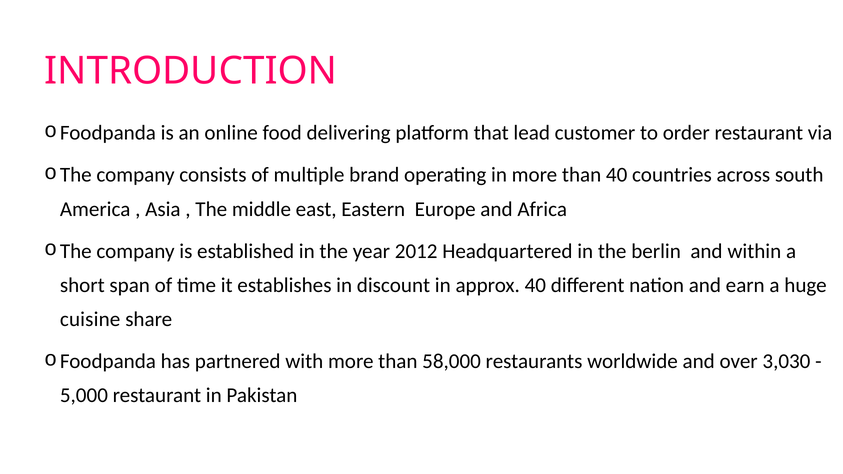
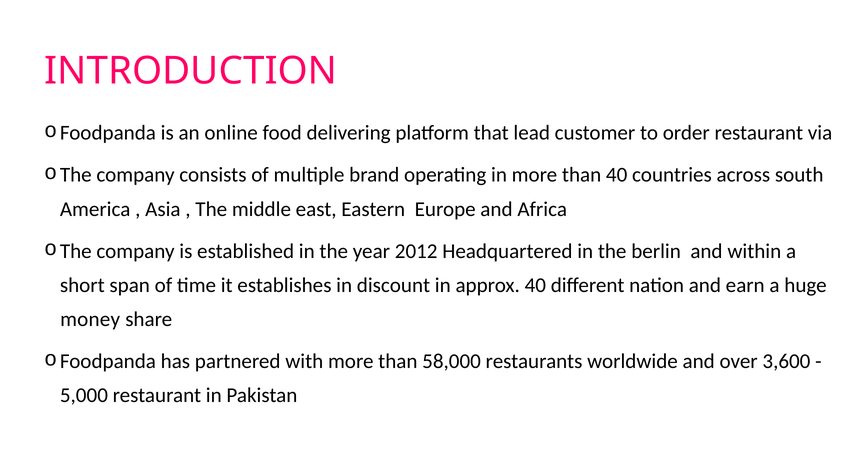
cuisine: cuisine -> money (90, 319)
3,030: 3,030 -> 3,600 (786, 361)
